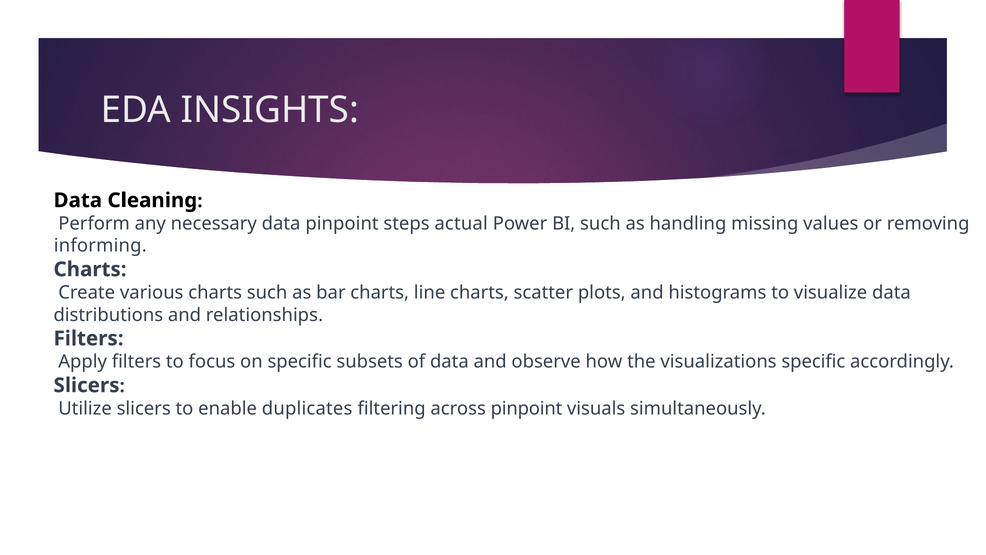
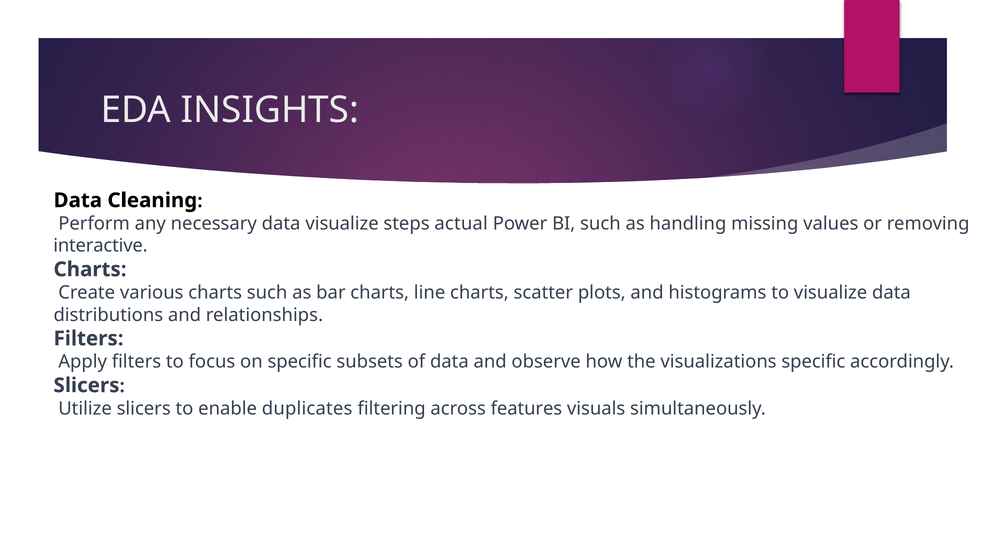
data pinpoint: pinpoint -> visualize (342, 224)
informing: informing -> interactive (100, 246)
across pinpoint: pinpoint -> features (526, 408)
